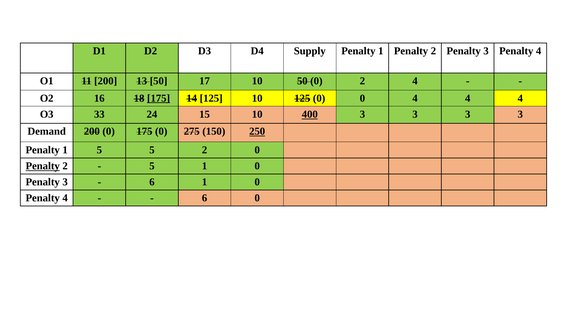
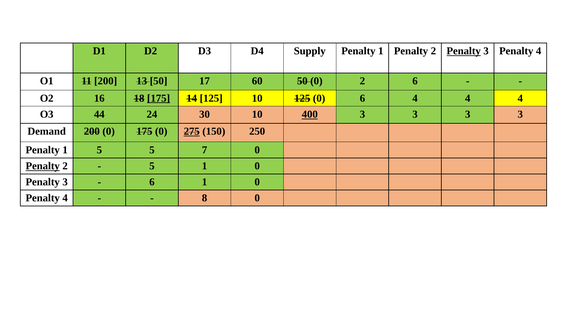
Penalty underline: none -> present (464, 51)
17 10: 10 -> 60 (257, 81)
2 4: 4 -> 6 (415, 81)
0 0: 0 -> 6 (362, 98)
33: 33 -> 44 (99, 114)
15: 15 -> 30 (205, 114)
275 underline: none -> present (192, 131)
250 underline: present -> none (257, 131)
5 2: 2 -> 7 (205, 150)
6: 6 -> 8 (205, 198)
